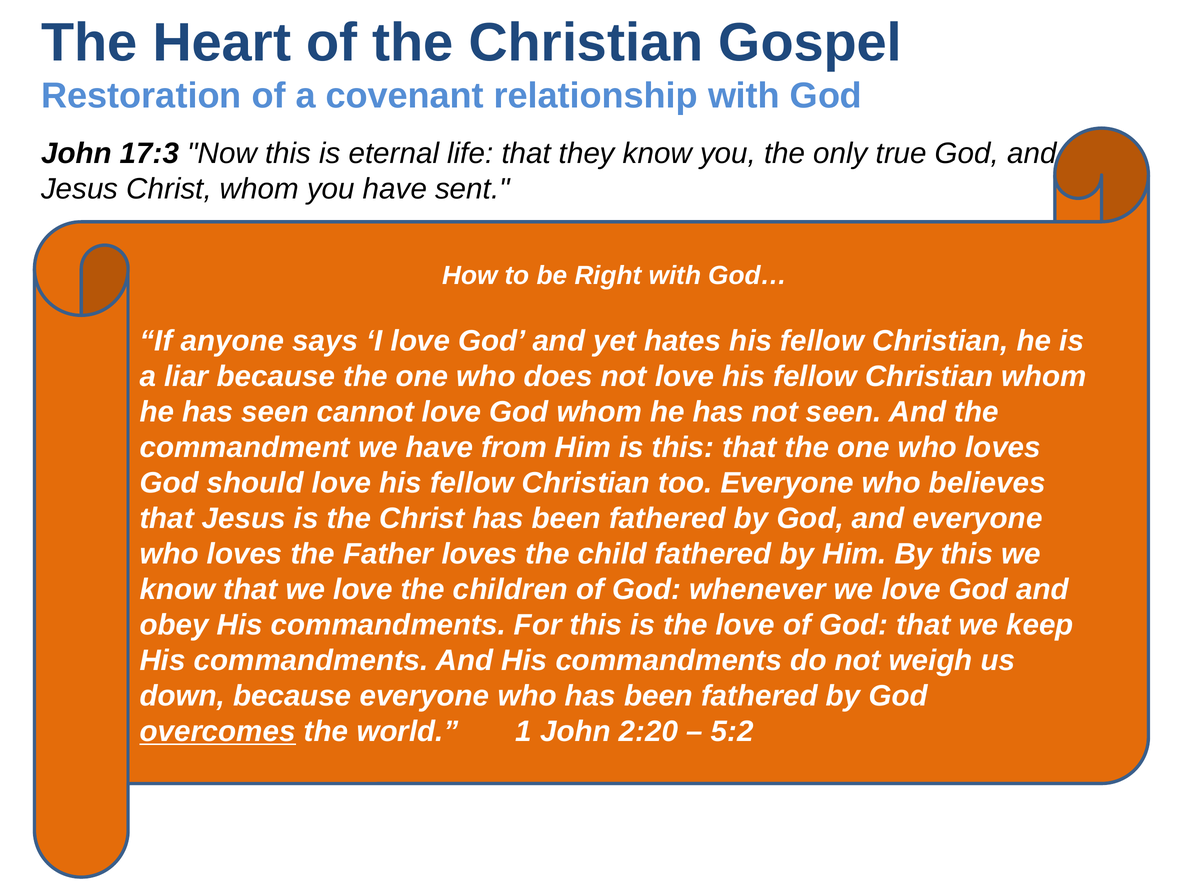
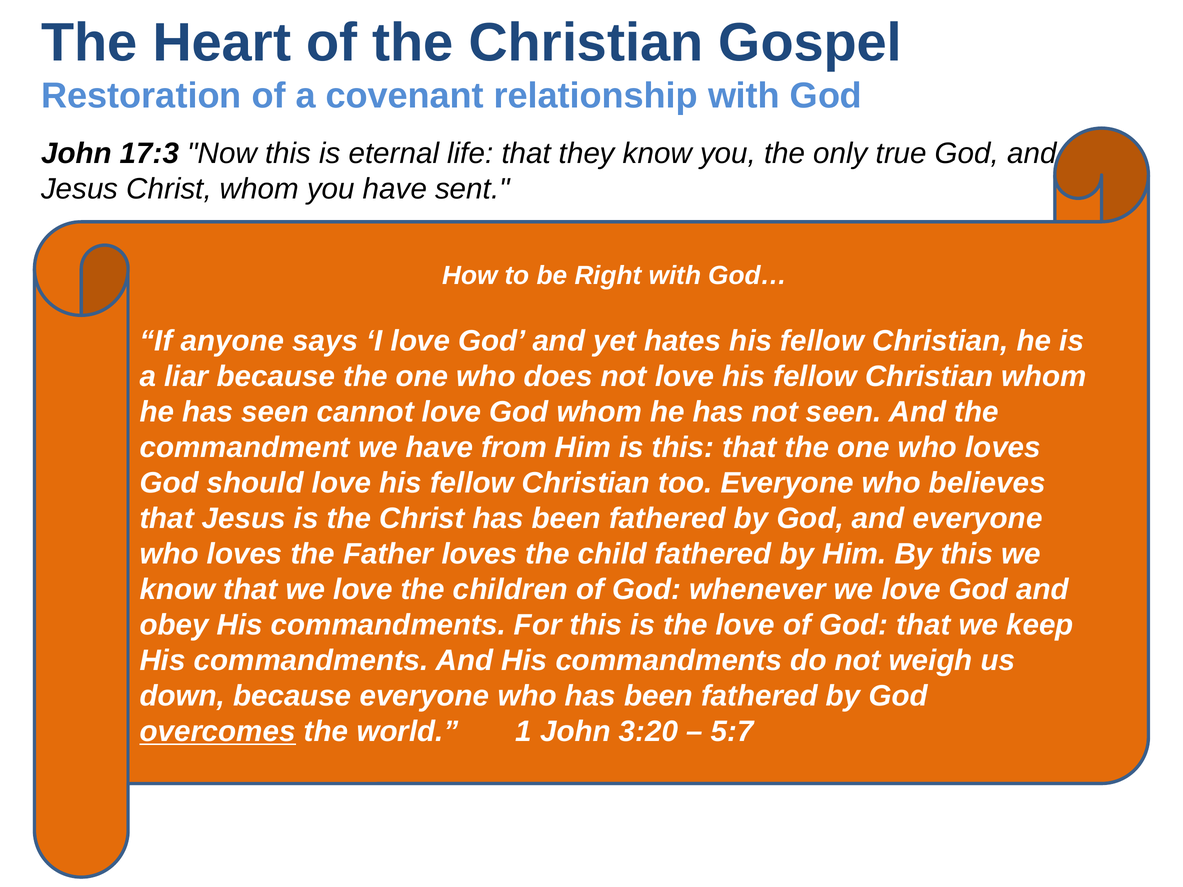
2:20: 2:20 -> 3:20 (648, 732)
5:2: 5:2 -> 5:7 (732, 732)
